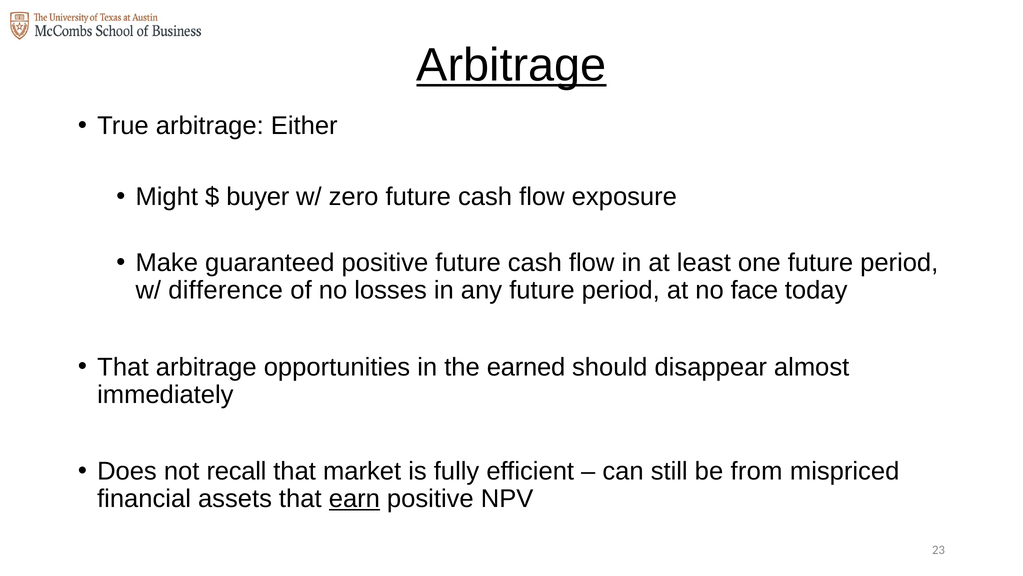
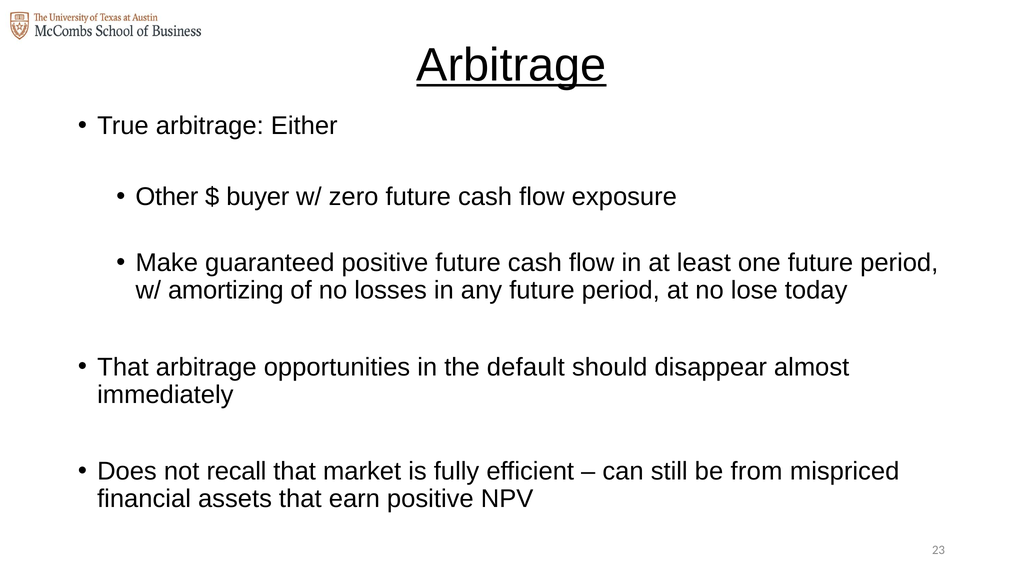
Might: Might -> Other (167, 197)
difference: difference -> amortizing (226, 290)
face: face -> lose (754, 290)
earned: earned -> default (526, 367)
earn underline: present -> none (354, 498)
